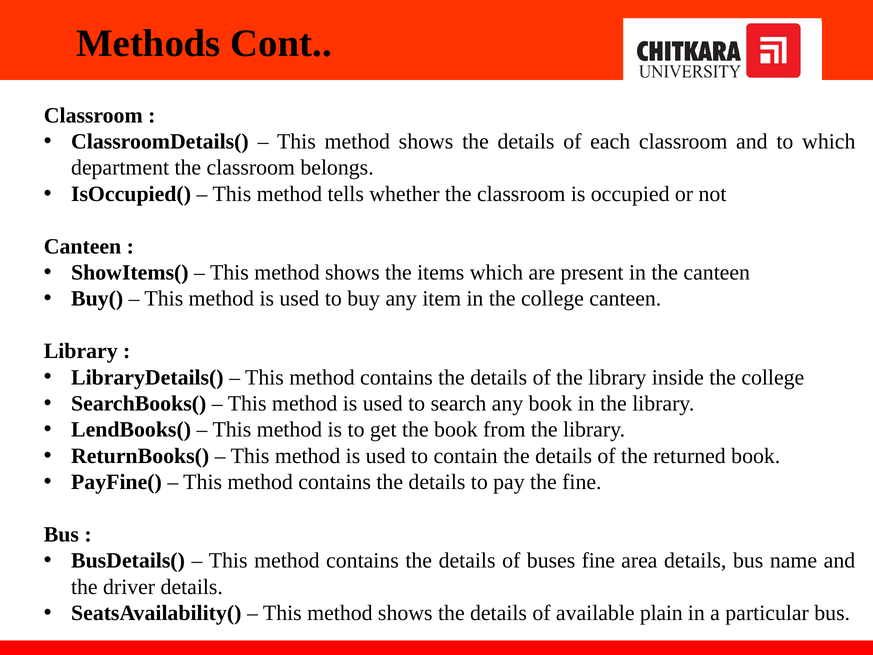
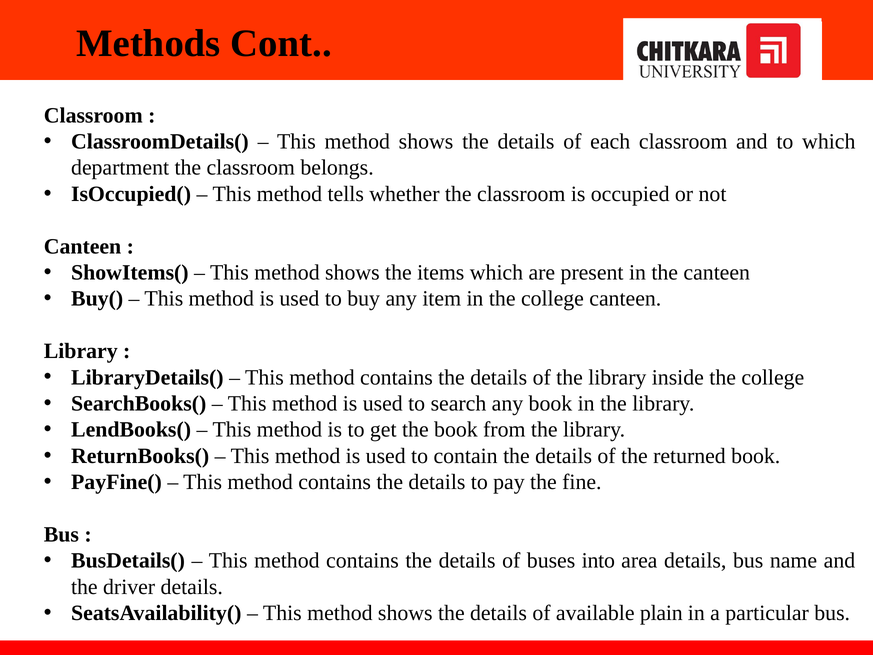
buses fine: fine -> into (598, 561)
